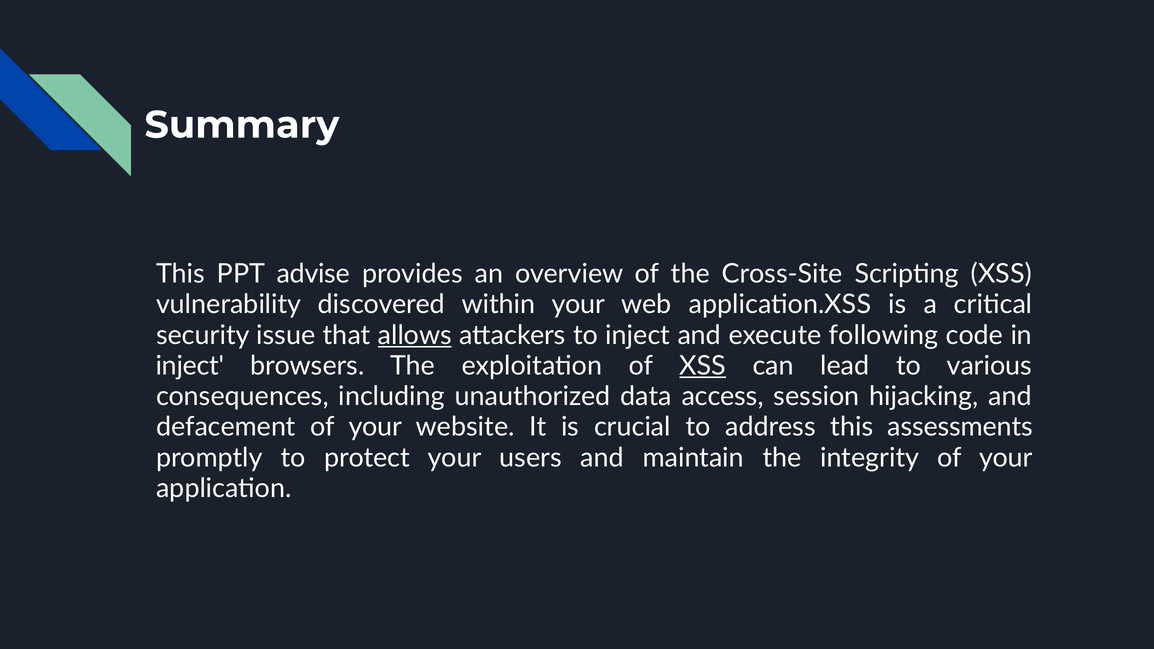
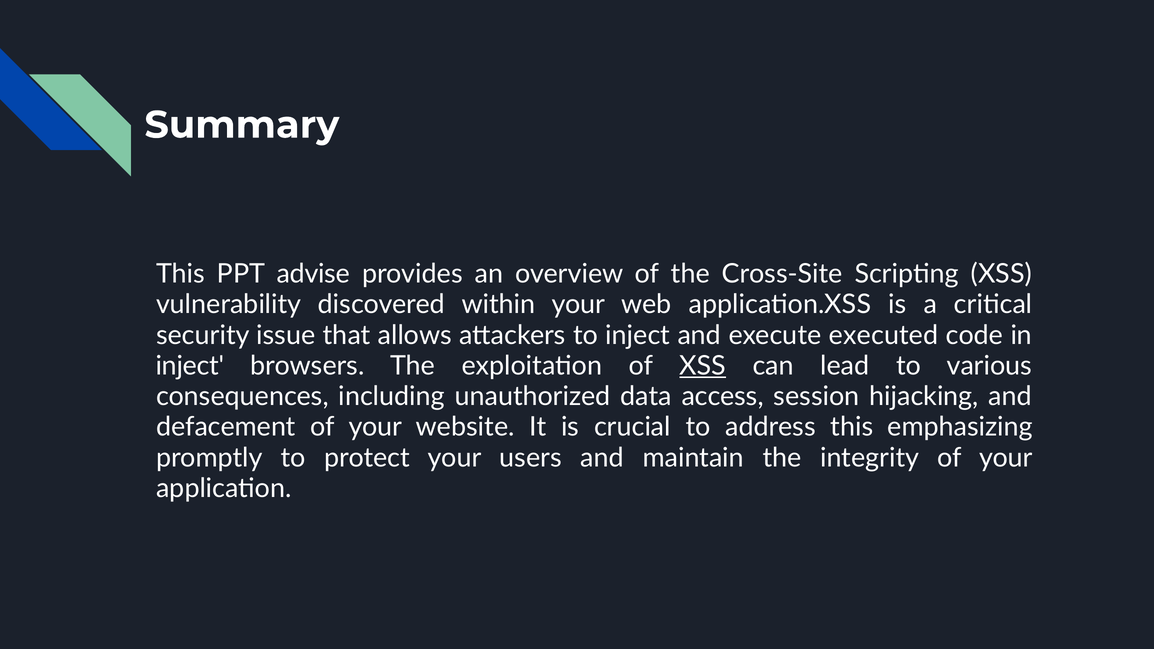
allows underline: present -> none (415, 335)
following: following -> executed (884, 335)
assessments: assessments -> emphasizing (960, 427)
